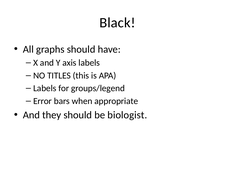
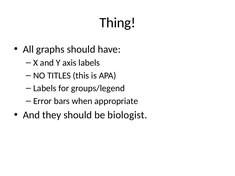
Black: Black -> Thing (118, 23)
